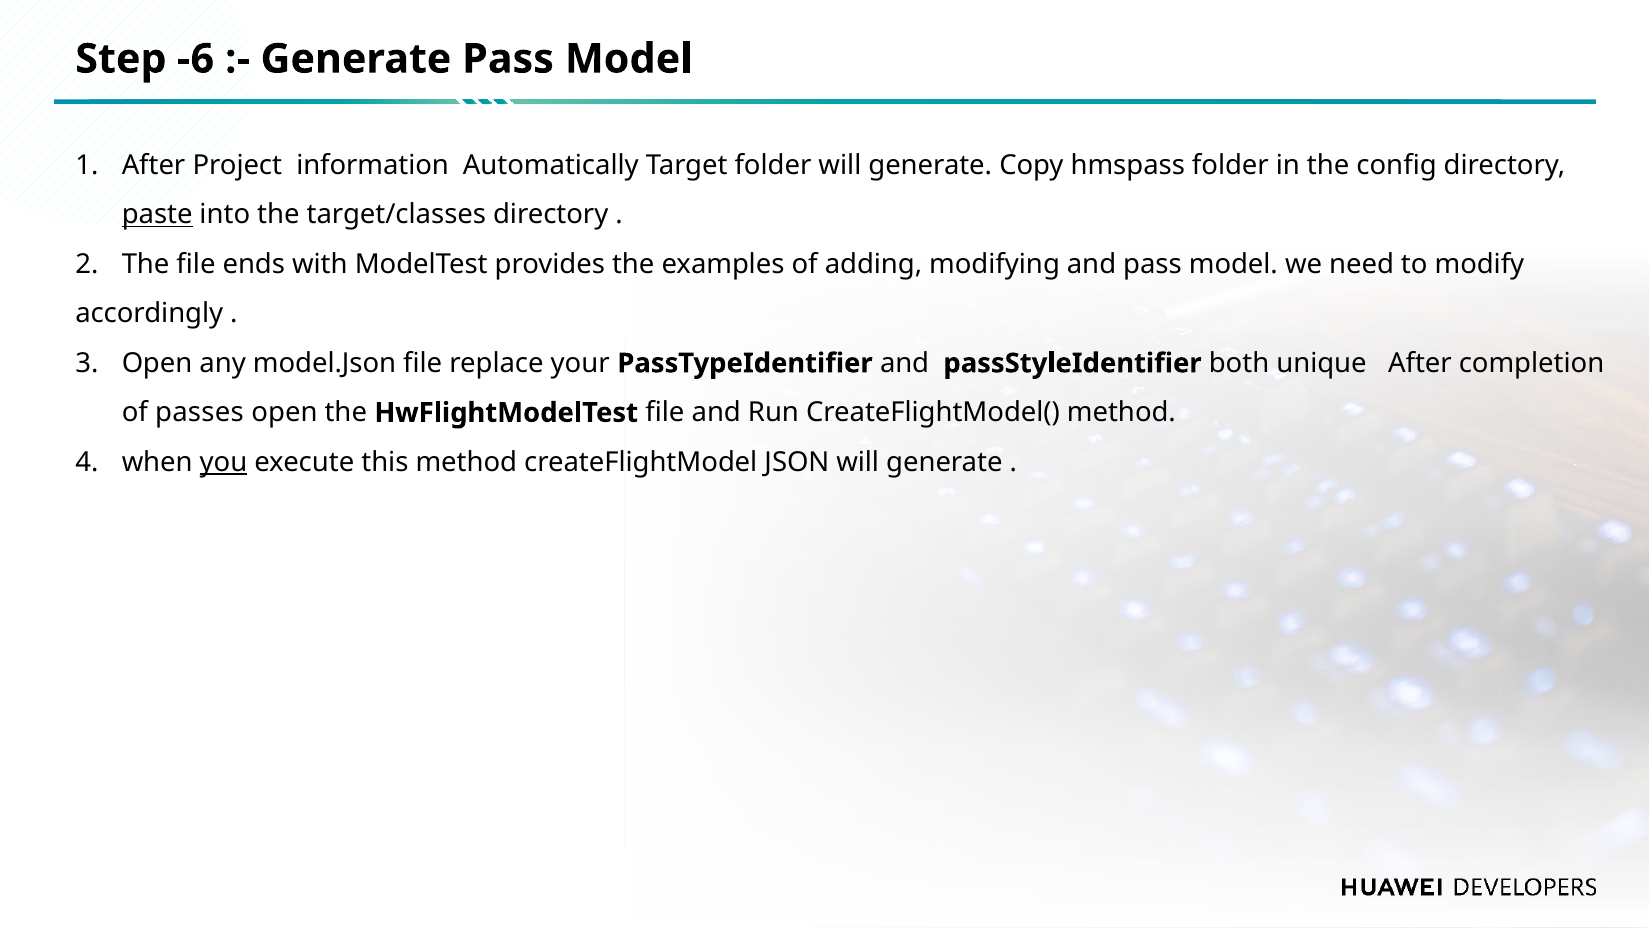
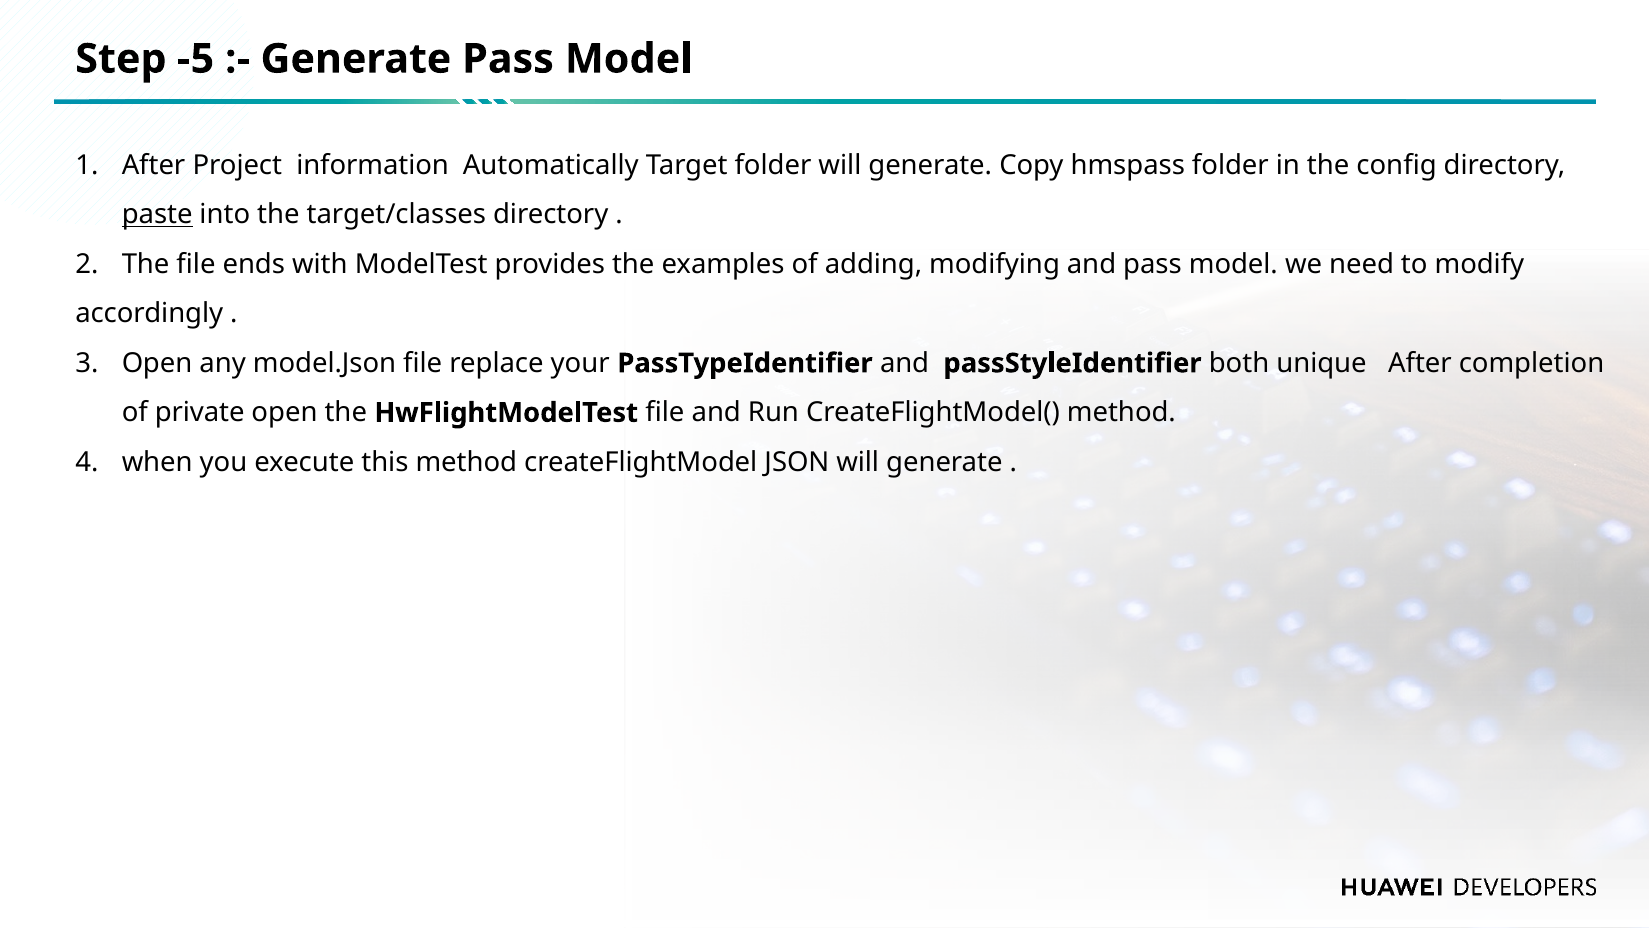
-6: -6 -> -5 (196, 59)
passes: passes -> private (200, 413)
you underline: present -> none (224, 462)
